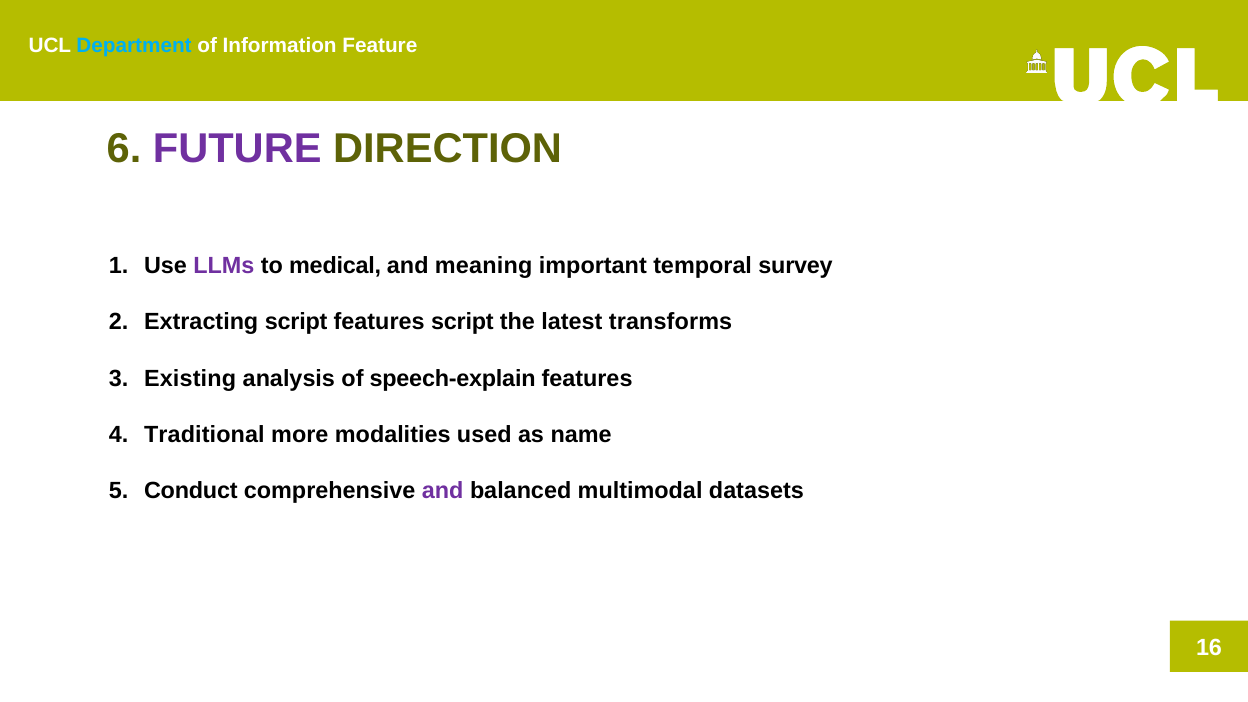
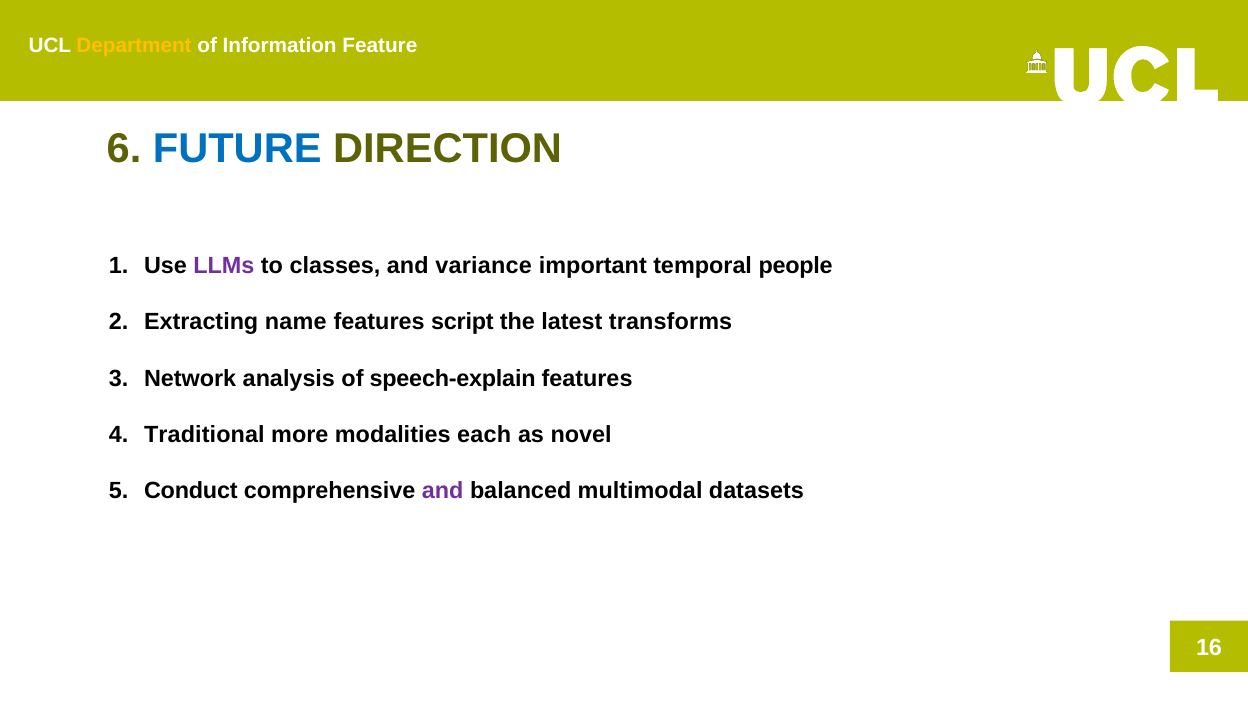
Department colour: light blue -> yellow (134, 46)
FUTURE colour: purple -> blue (237, 149)
medical: medical -> classes (335, 266)
meaning: meaning -> variance (484, 266)
survey: survey -> people (796, 266)
Extracting script: script -> name (296, 322)
Existing: Existing -> Network (190, 378)
used: used -> each (484, 435)
name: name -> novel (581, 435)
